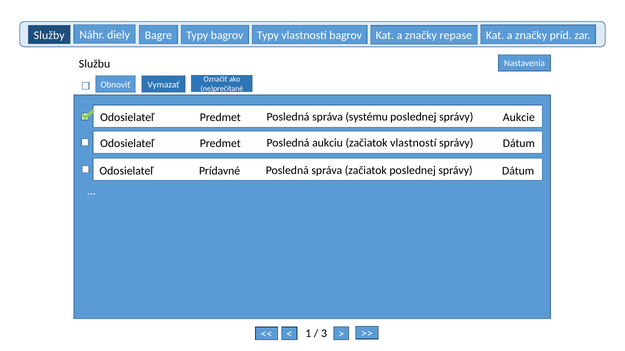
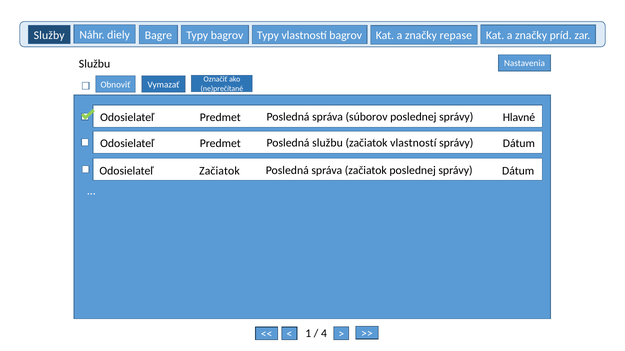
systému: systému -> súborov (367, 117)
Aukcie: Aukcie -> Hlavné (519, 118)
Posledná aukciu: aukciu -> službu (327, 143)
Odosielateľ Prídavné: Prídavné -> Začiatok (219, 171)
3: 3 -> 4 (324, 334)
